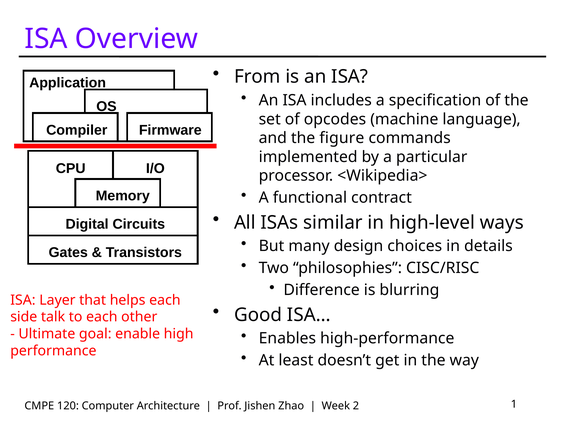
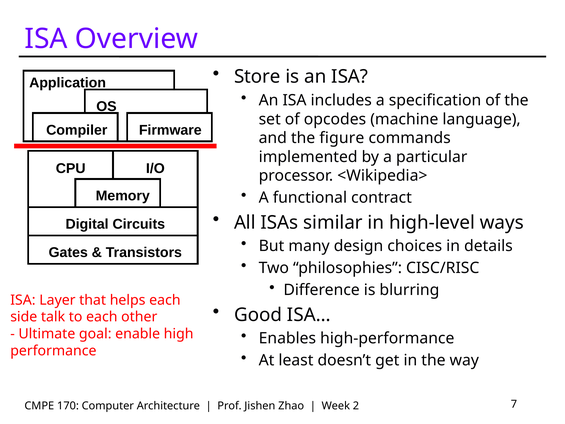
From: From -> Store (257, 77)
120: 120 -> 170 (68, 406)
1: 1 -> 7 (514, 404)
